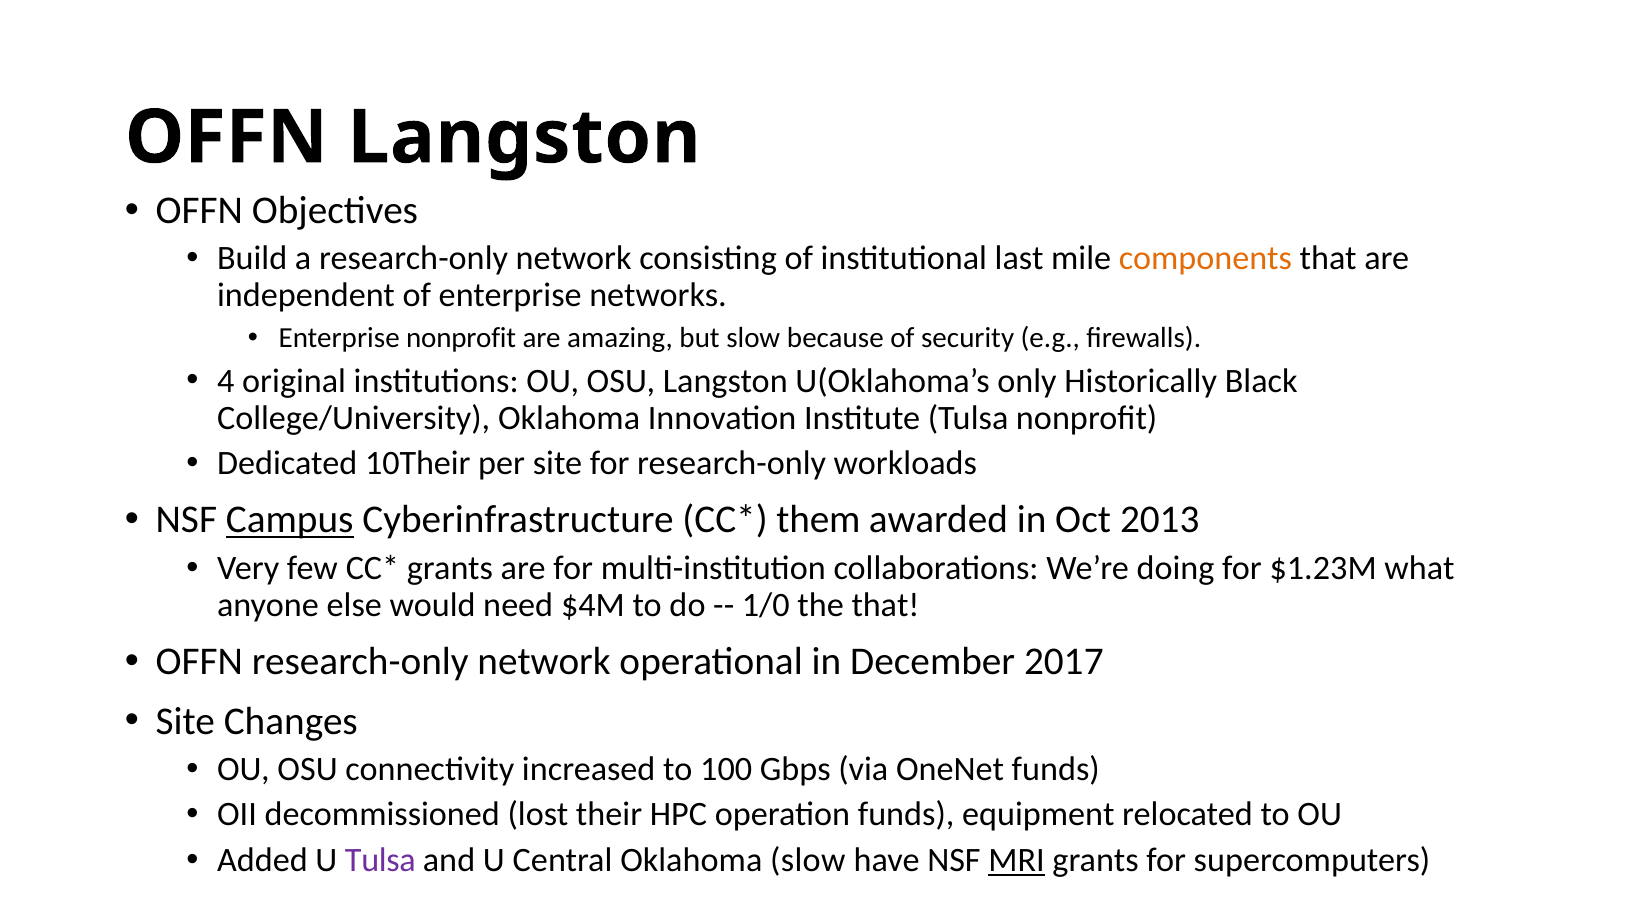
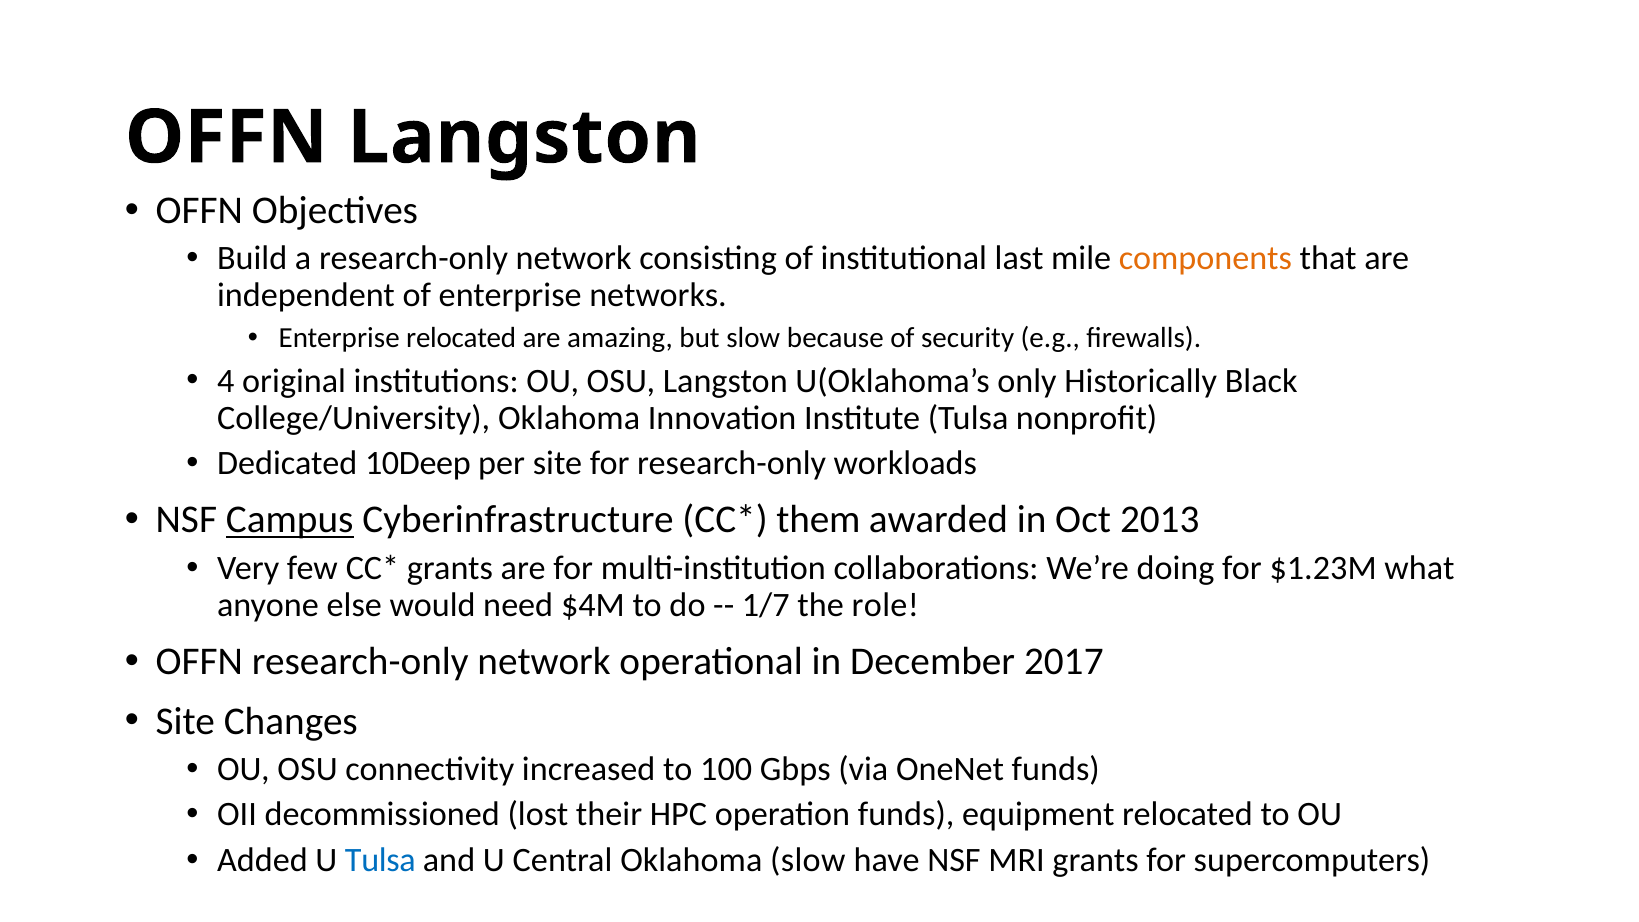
Enterprise nonprofit: nonprofit -> relocated (461, 338)
10Their: 10Their -> 10Deep (418, 463)
1/0: 1/0 -> 1/7 (766, 605)
the that: that -> role (885, 605)
Tulsa colour: purple -> blue (380, 860)
MRI underline: present -> none (1017, 860)
